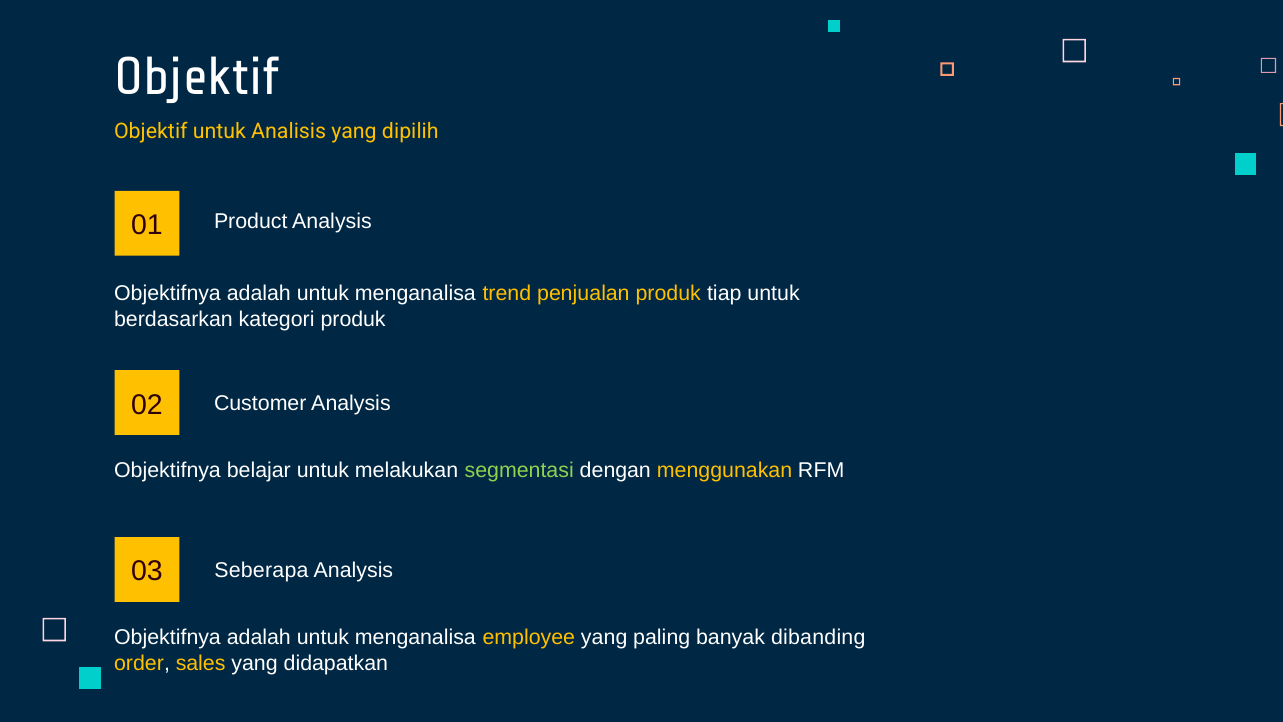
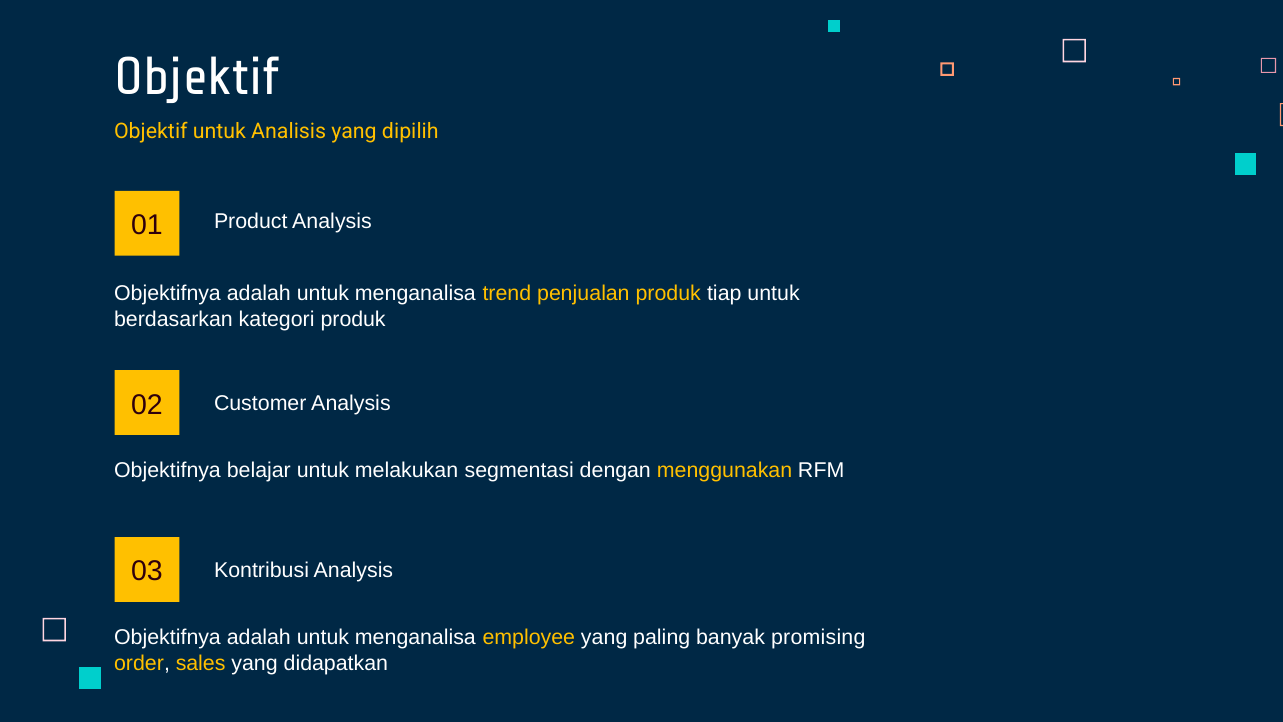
segmentasi colour: light green -> white (519, 471)
Seberapa: Seberapa -> Kontribusi (262, 571)
dibanding: dibanding -> promising (818, 637)
